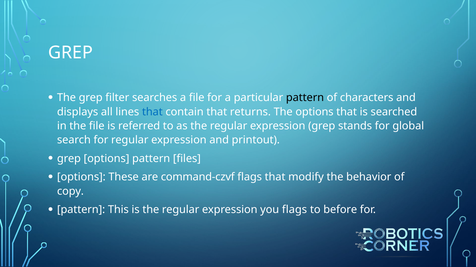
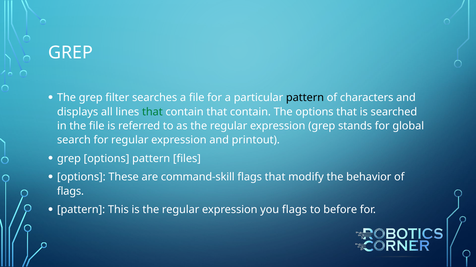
that colour: blue -> green (152, 112)
contain that returns: returns -> contain (250, 112)
command-czvf: command-czvf -> command-skill (198, 177)
copy: copy -> flags (70, 192)
